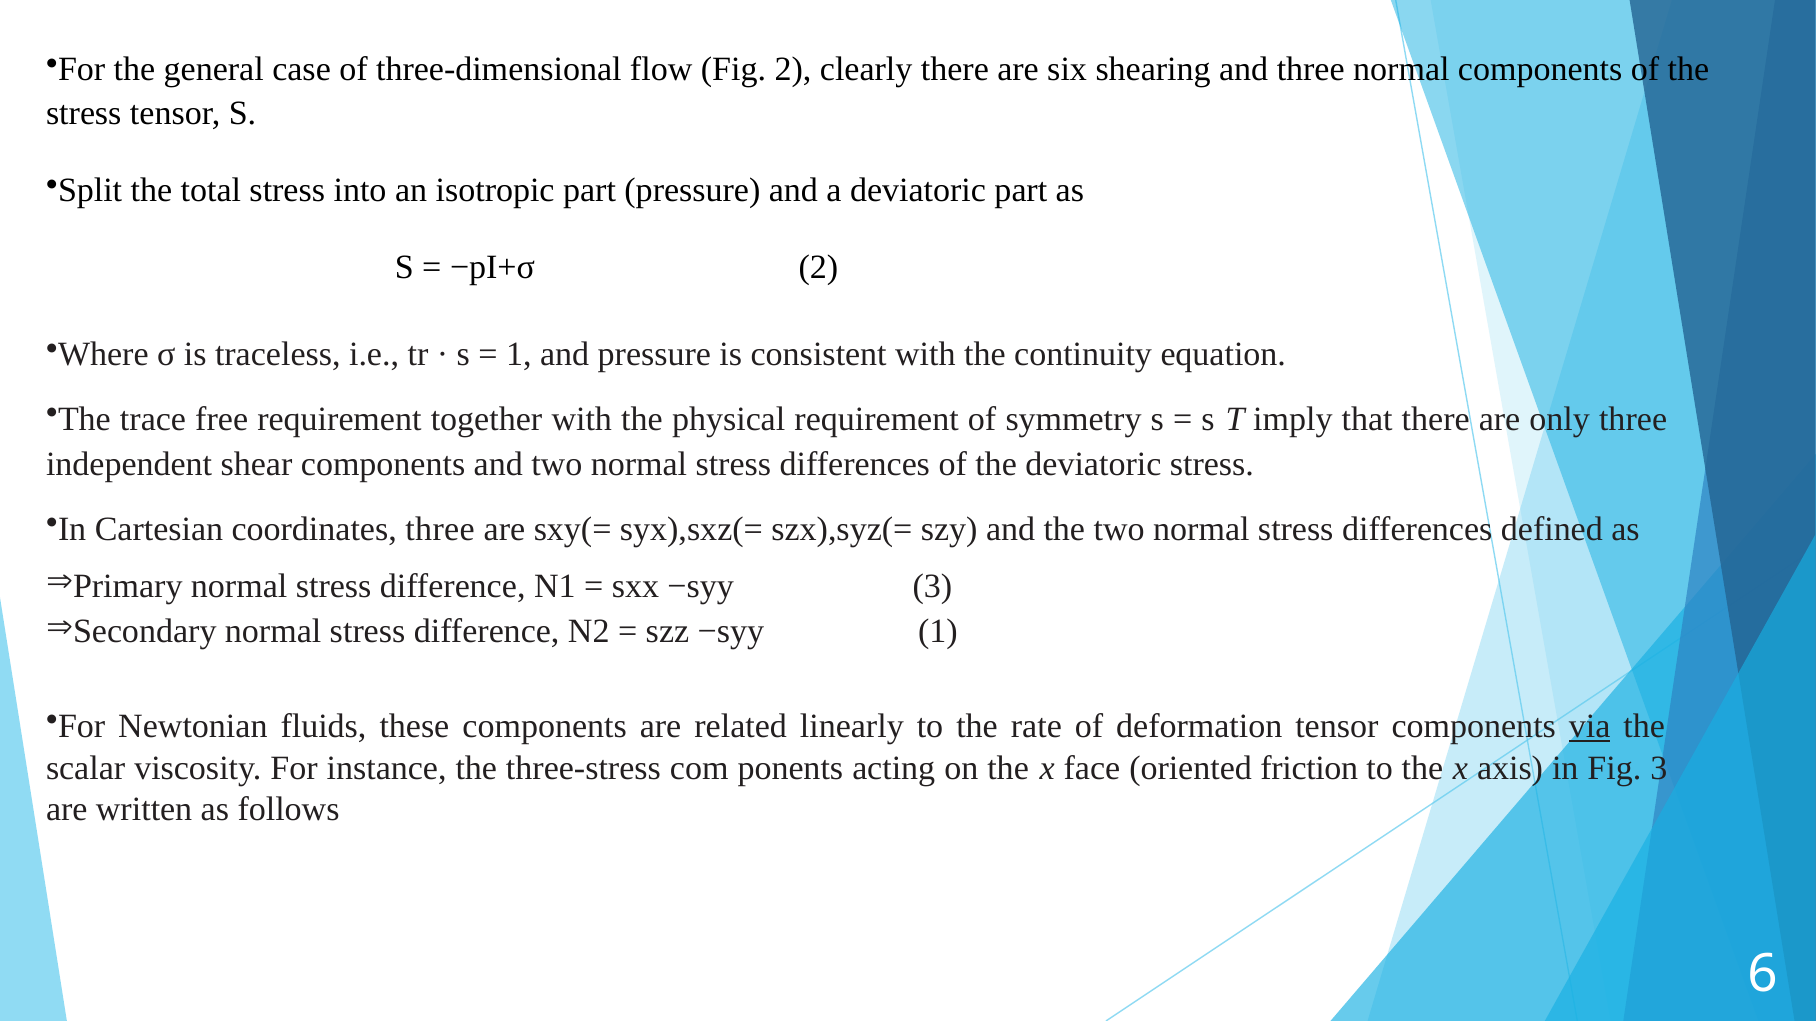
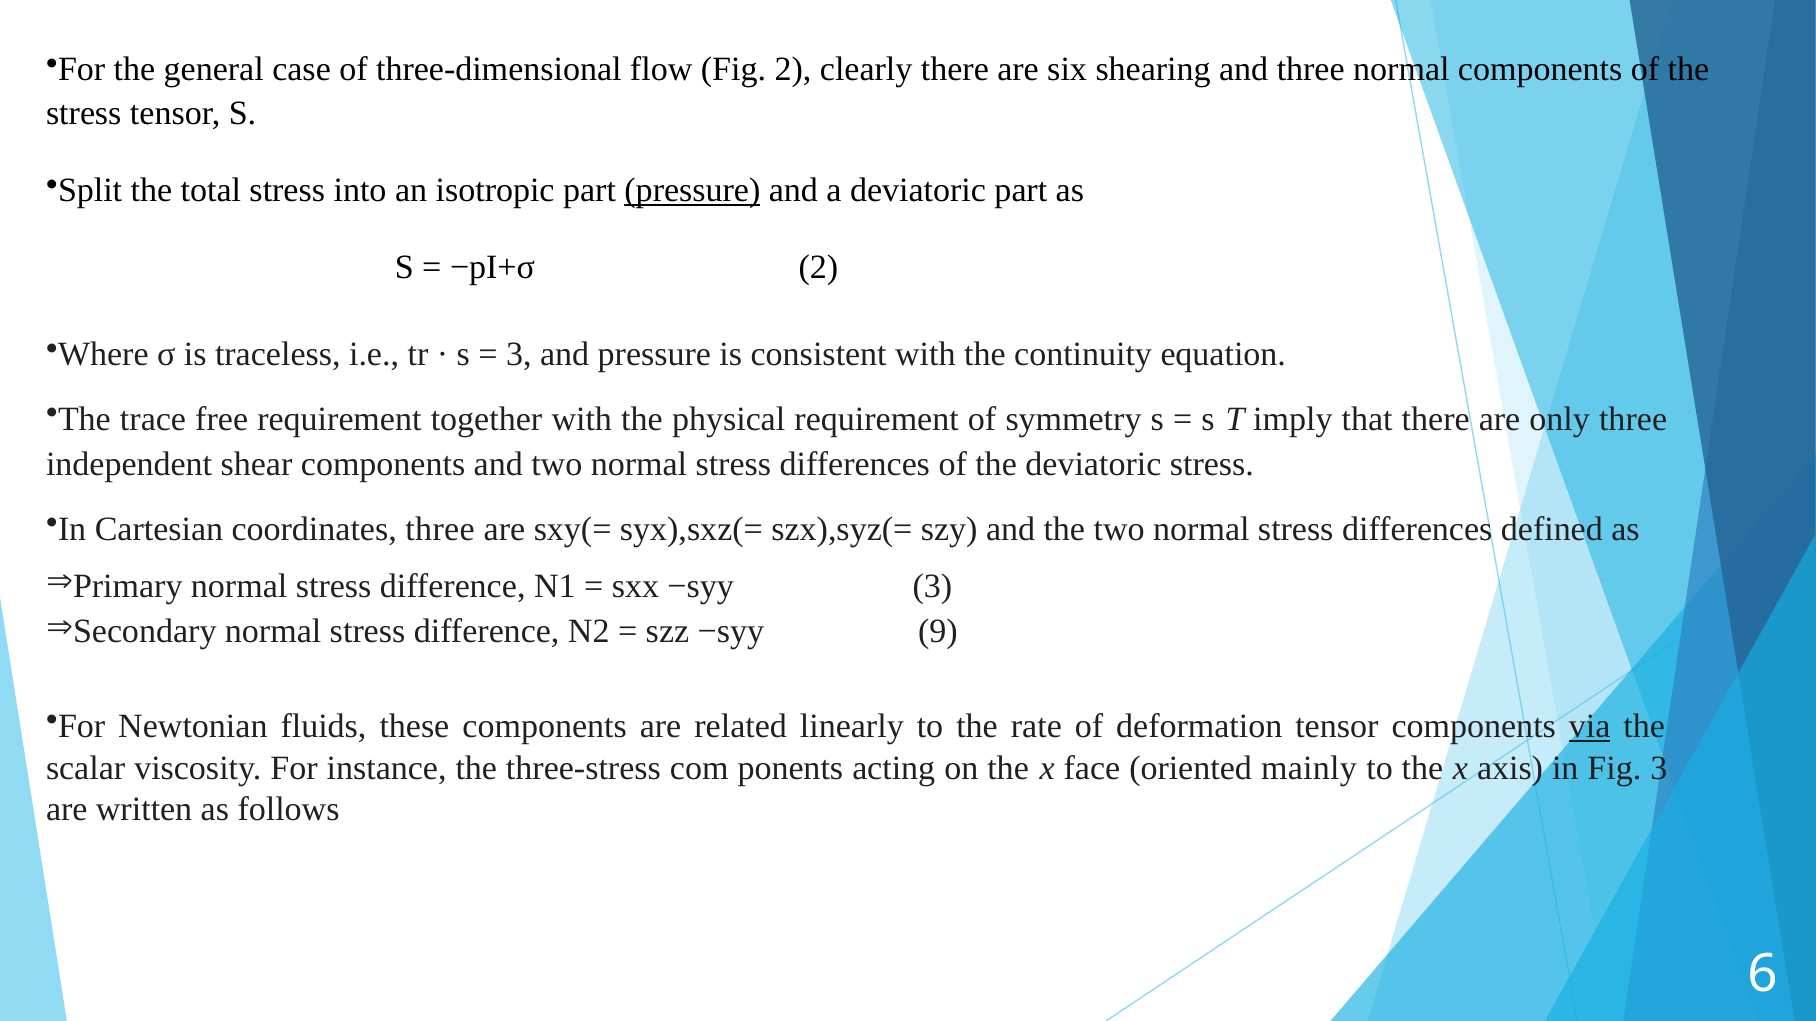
pressure underline: none -> present (692, 190)
1: 1 -> 3 (519, 355)
−syy 1: 1 -> 9 (938, 632)
friction: friction -> mainly (1309, 768)
